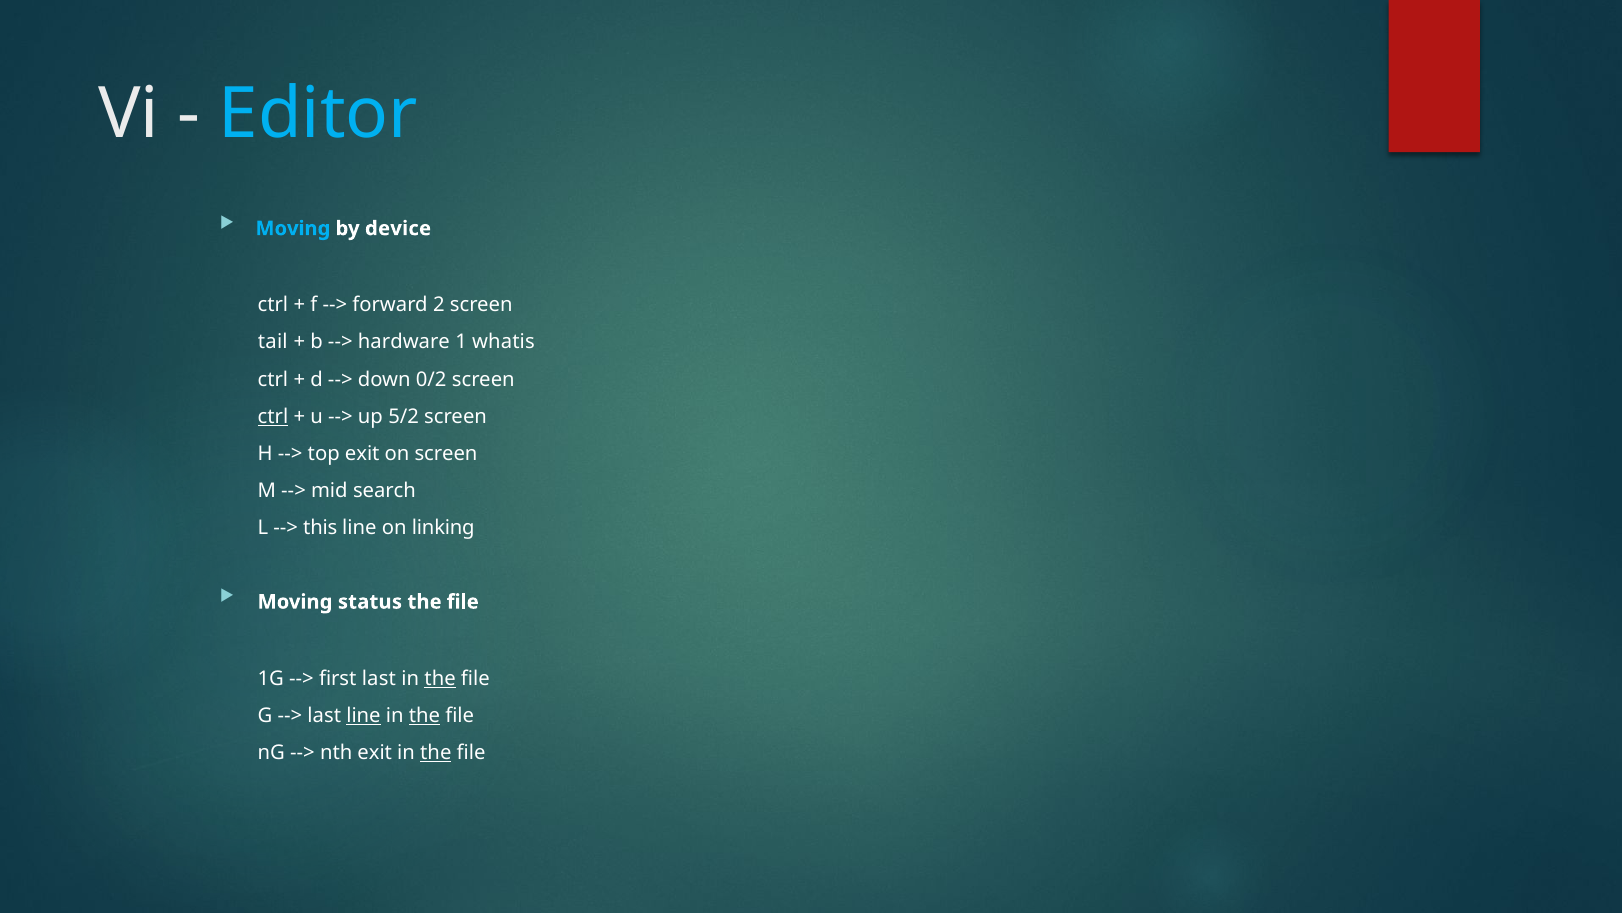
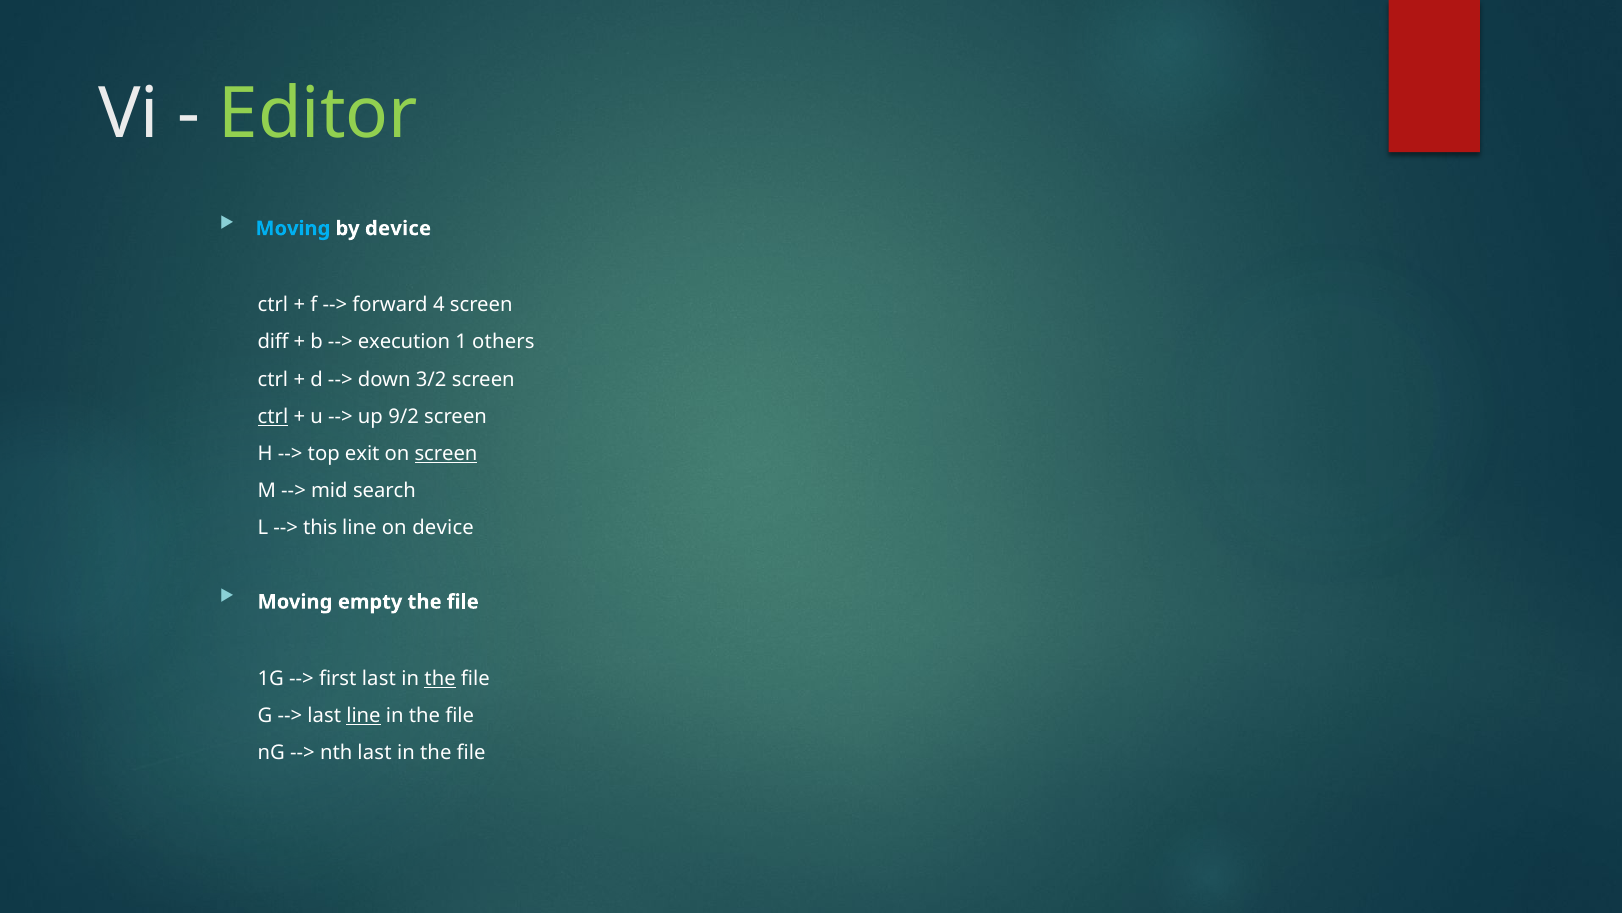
Editor colour: light blue -> light green (318, 114)
2: 2 -> 4 (439, 305)
tail: tail -> diff (273, 342)
hardware: hardware -> execution (404, 342)
whatis: whatis -> others (503, 342)
0/2: 0/2 -> 3/2 (431, 379)
5/2: 5/2 -> 9/2 (404, 416)
screen underline: none -> present (446, 453)
on linking: linking -> device (443, 527)
status: status -> empty (370, 602)
the underline: present -> none (424, 715)
nth exit: exit -> last (375, 752)
the underline: present -> none (436, 752)
